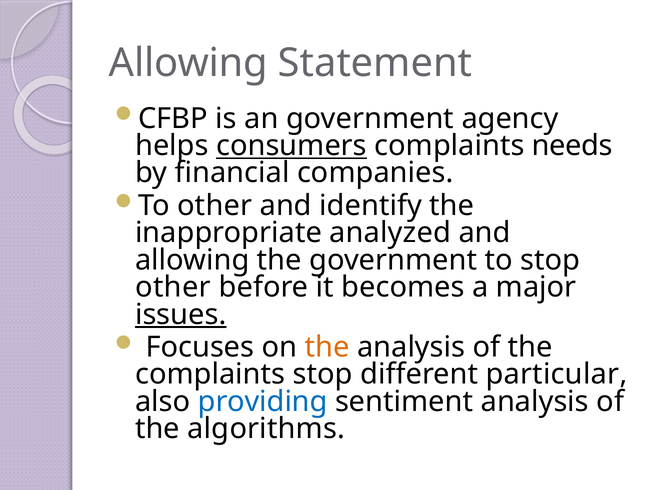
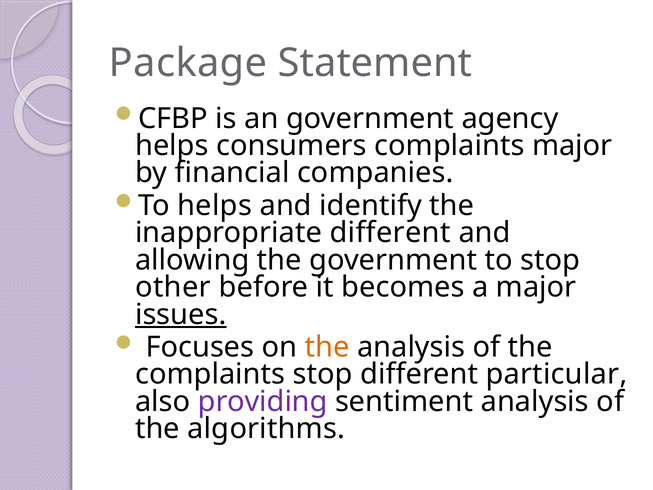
Allowing: Allowing -> Package (188, 63)
consumers underline: present -> none (291, 146)
complaints needs: needs -> major (572, 146)
To other: other -> helps (215, 205)
inappropriate analyzed: analyzed -> different (390, 233)
providing colour: blue -> purple (263, 401)
